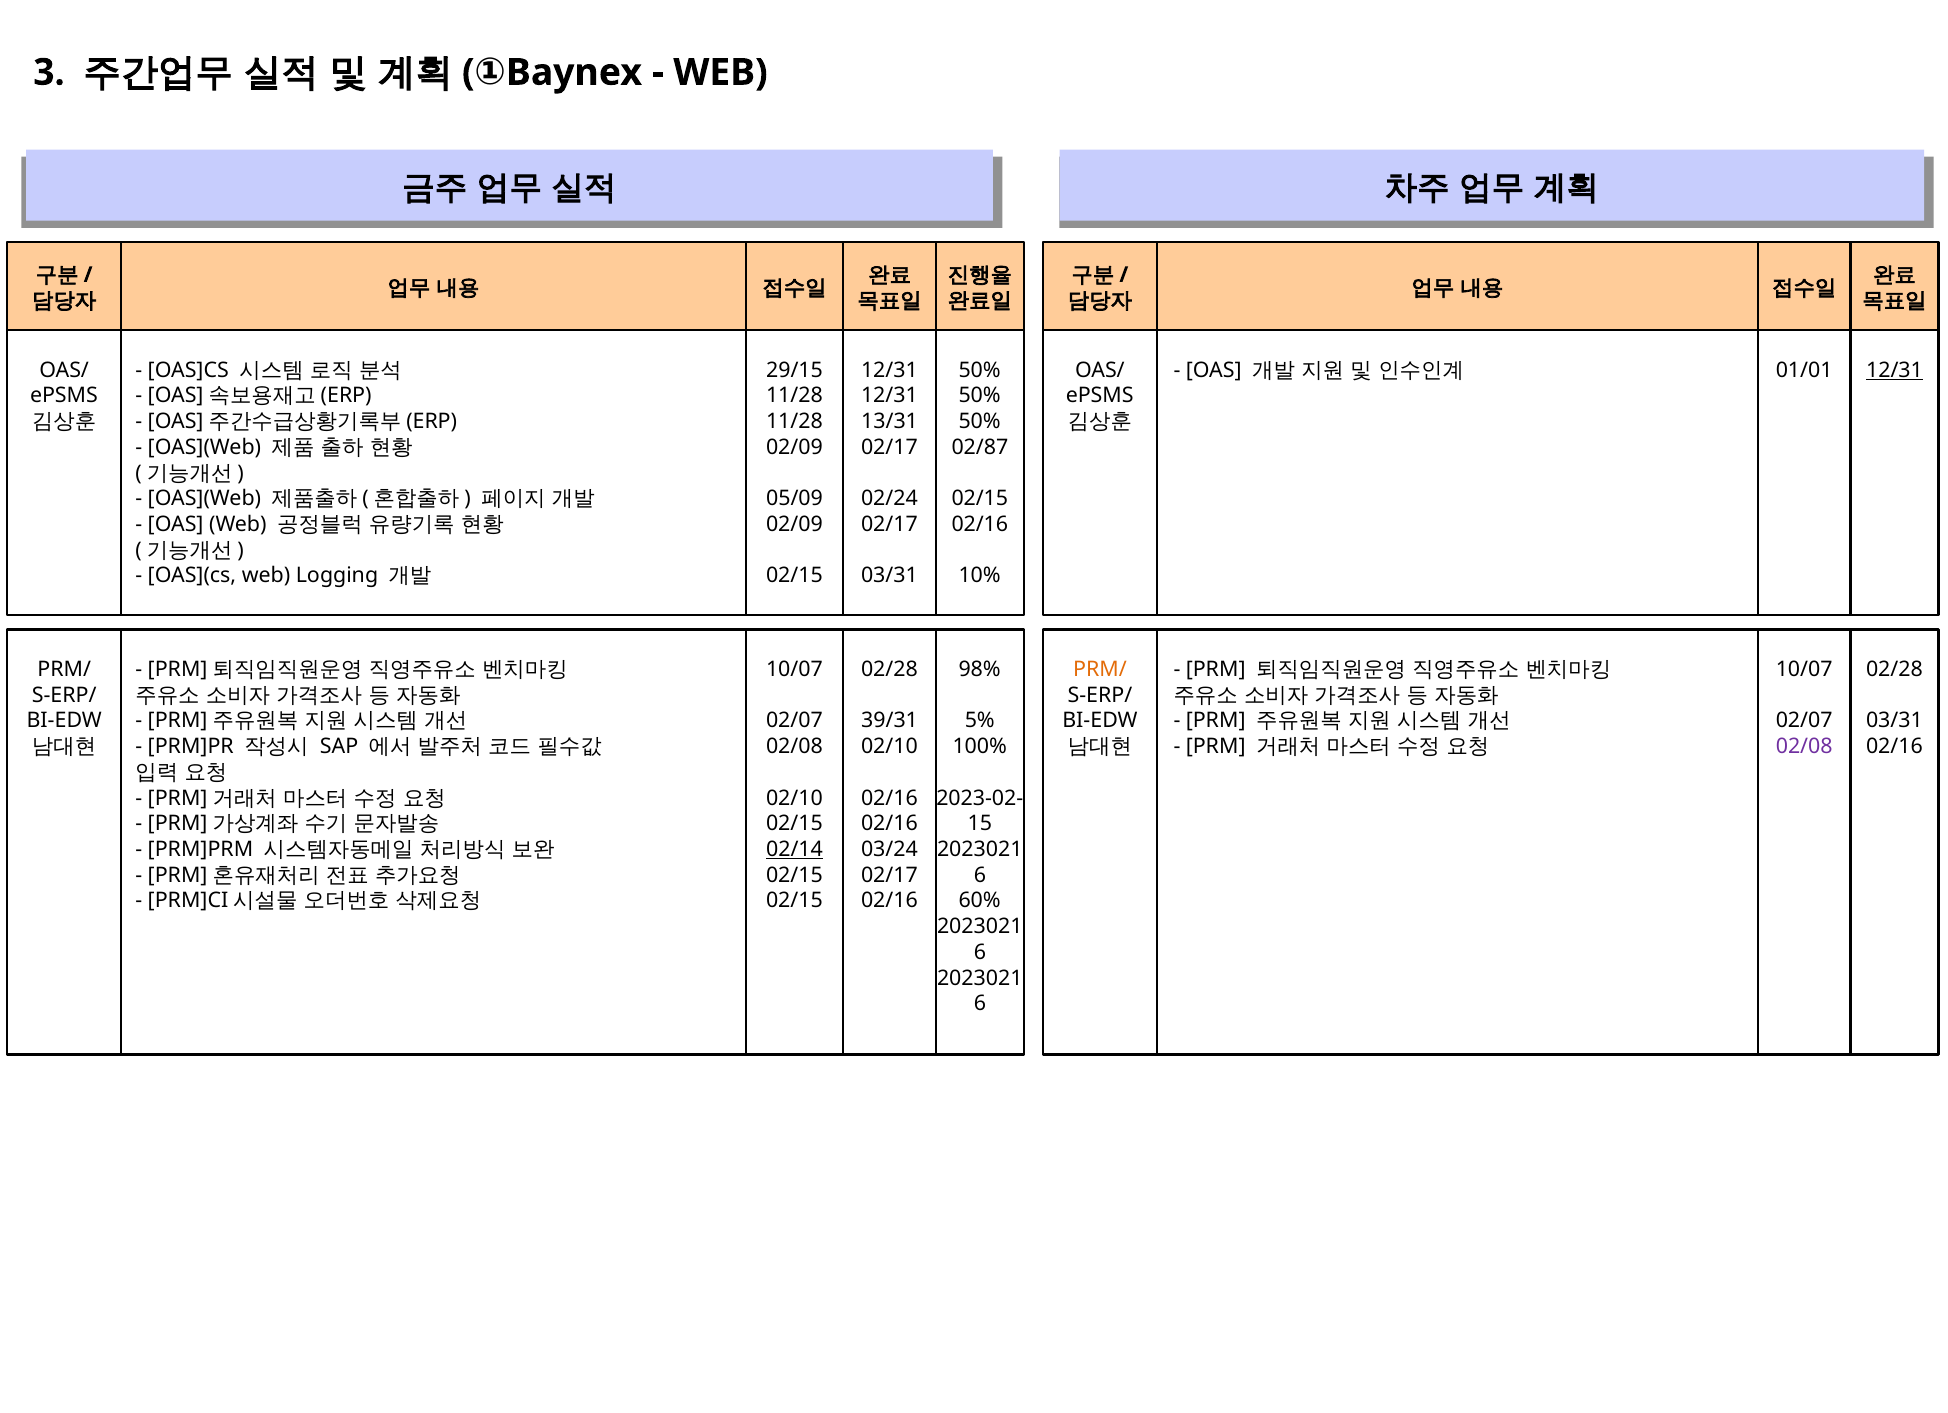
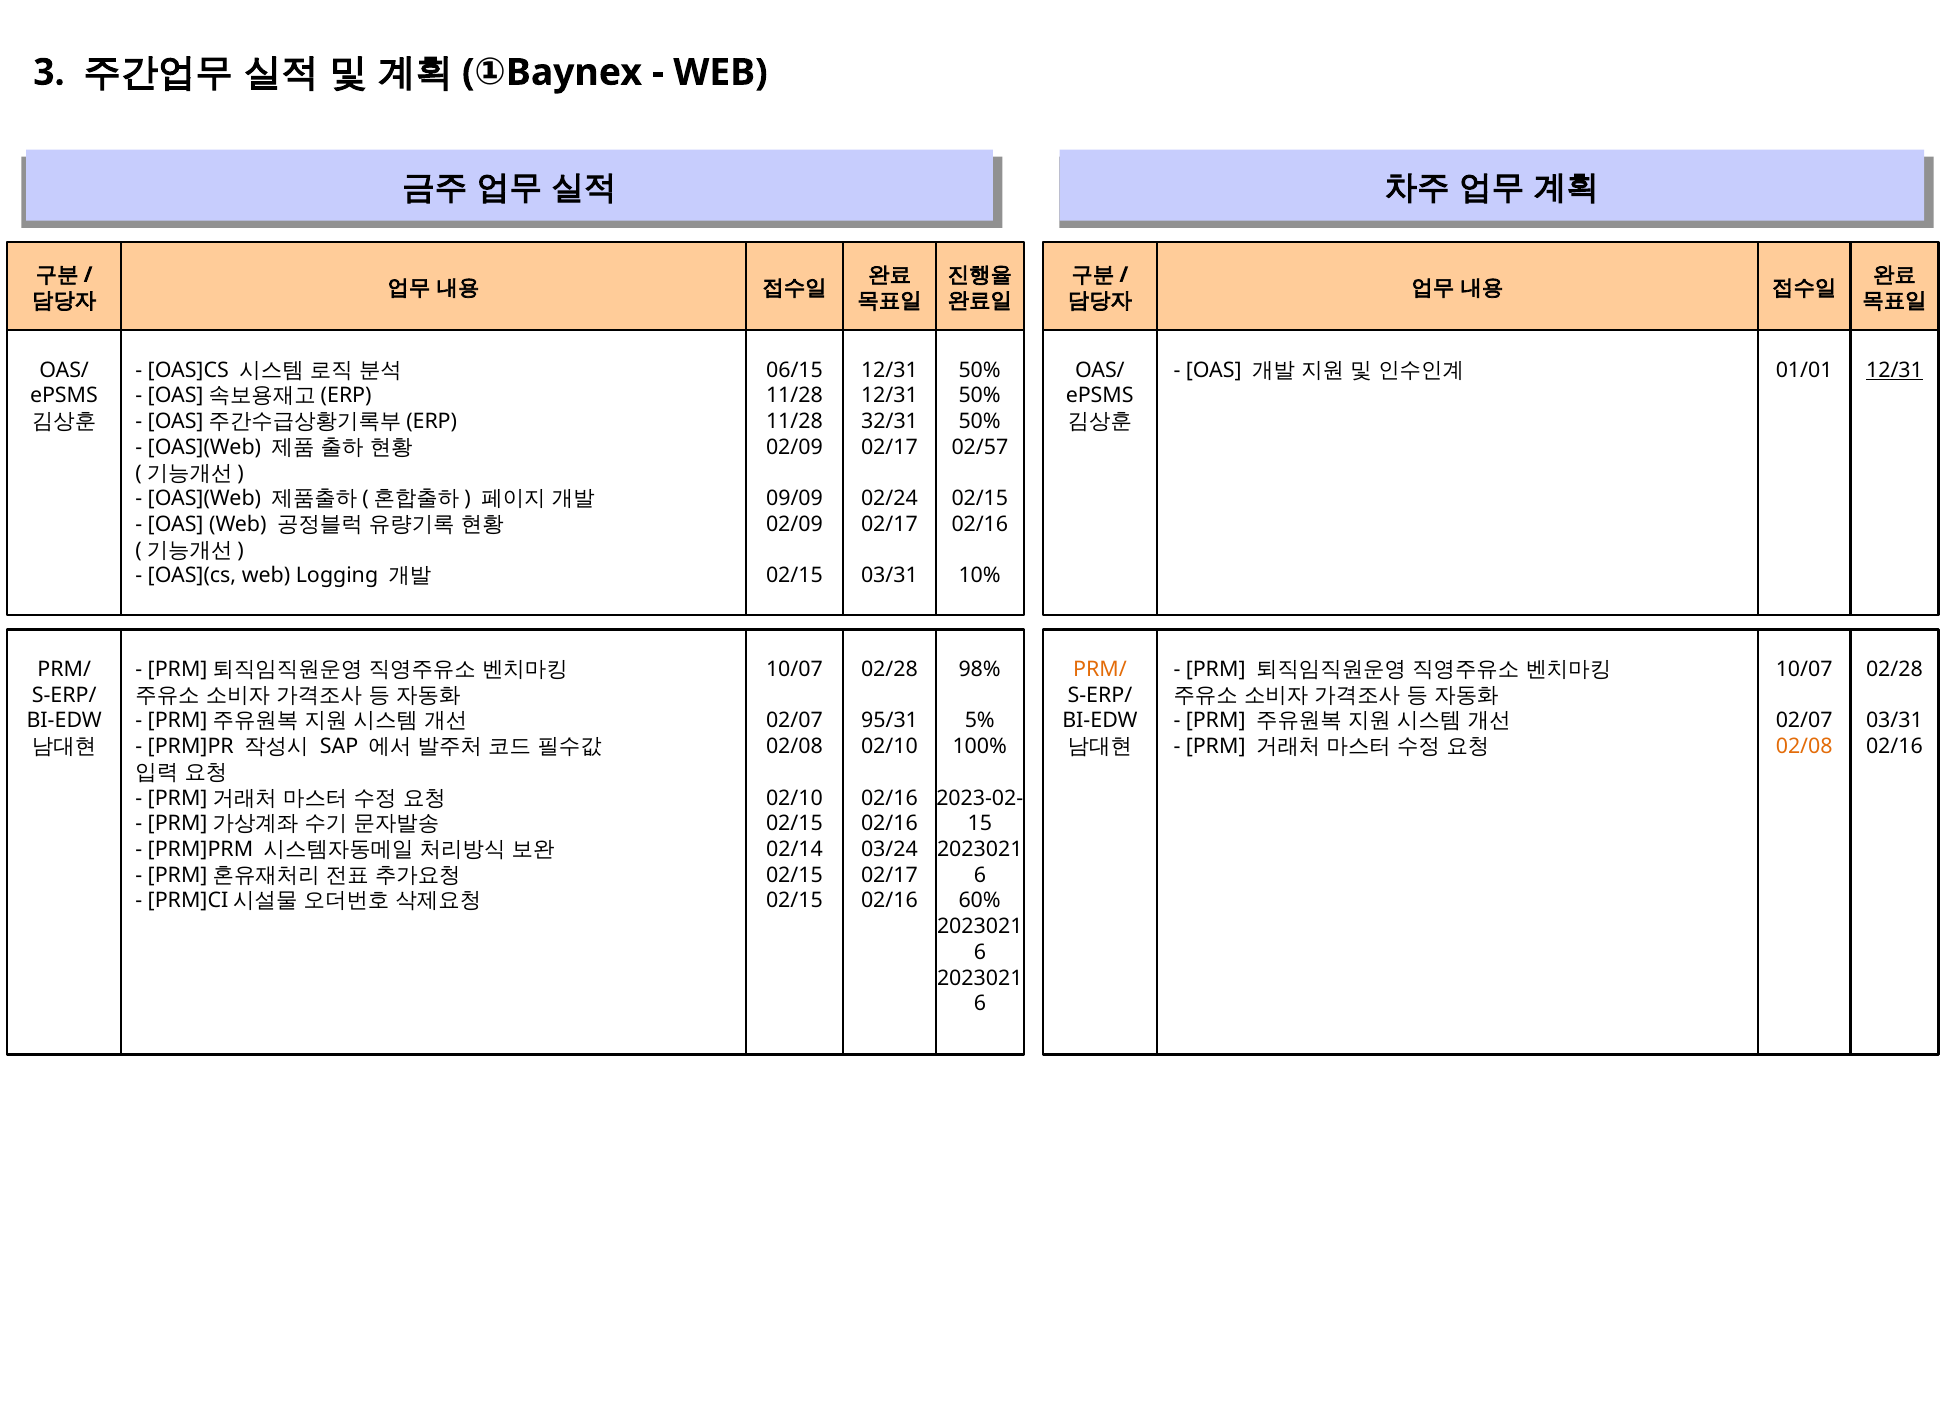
29/15: 29/15 -> 06/15 (795, 370)
13/31: 13/31 -> 32/31 (890, 422)
02/87: 02/87 -> 02/57 (980, 447)
05/09: 05/09 -> 09/09 (795, 499)
39/31: 39/31 -> 95/31 (890, 721)
02/08 colour: purple -> orange (1804, 747)
02/14 underline: present -> none (795, 850)
